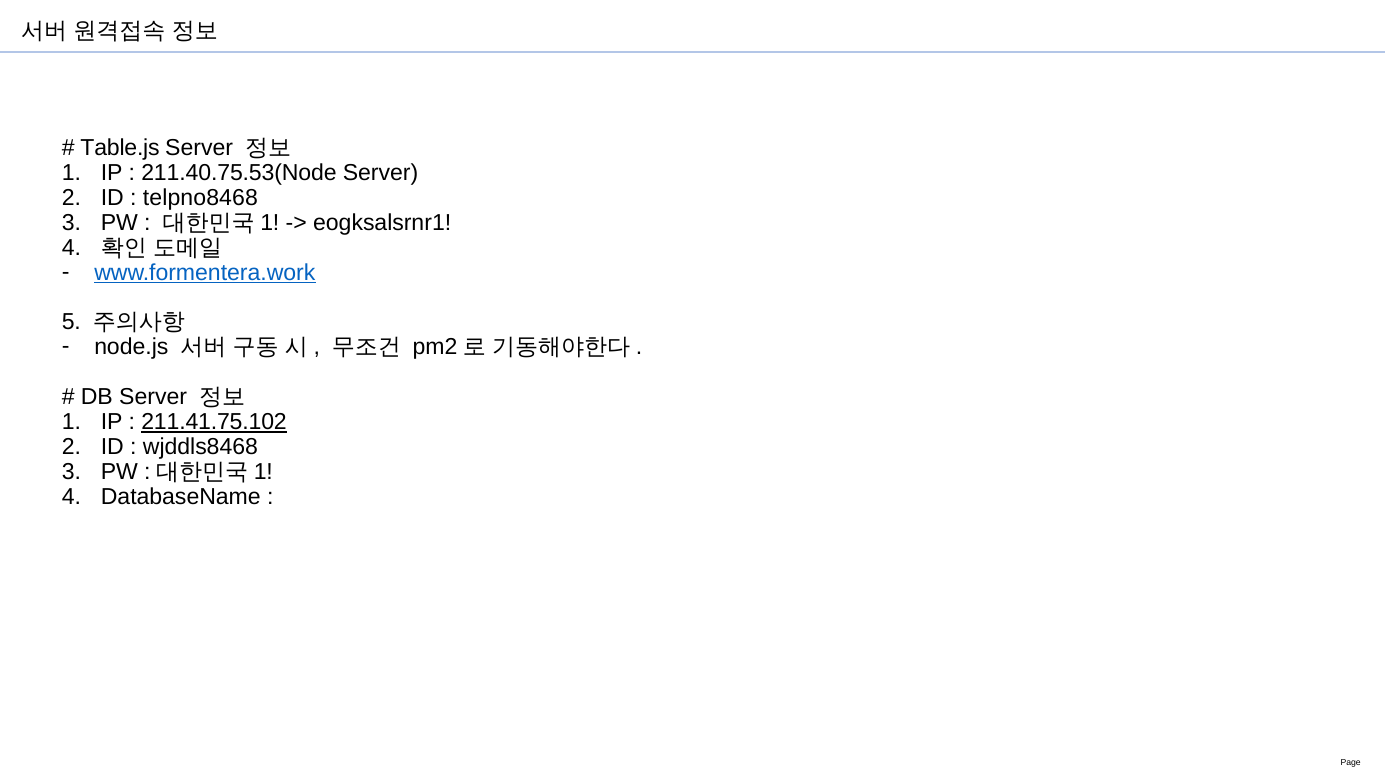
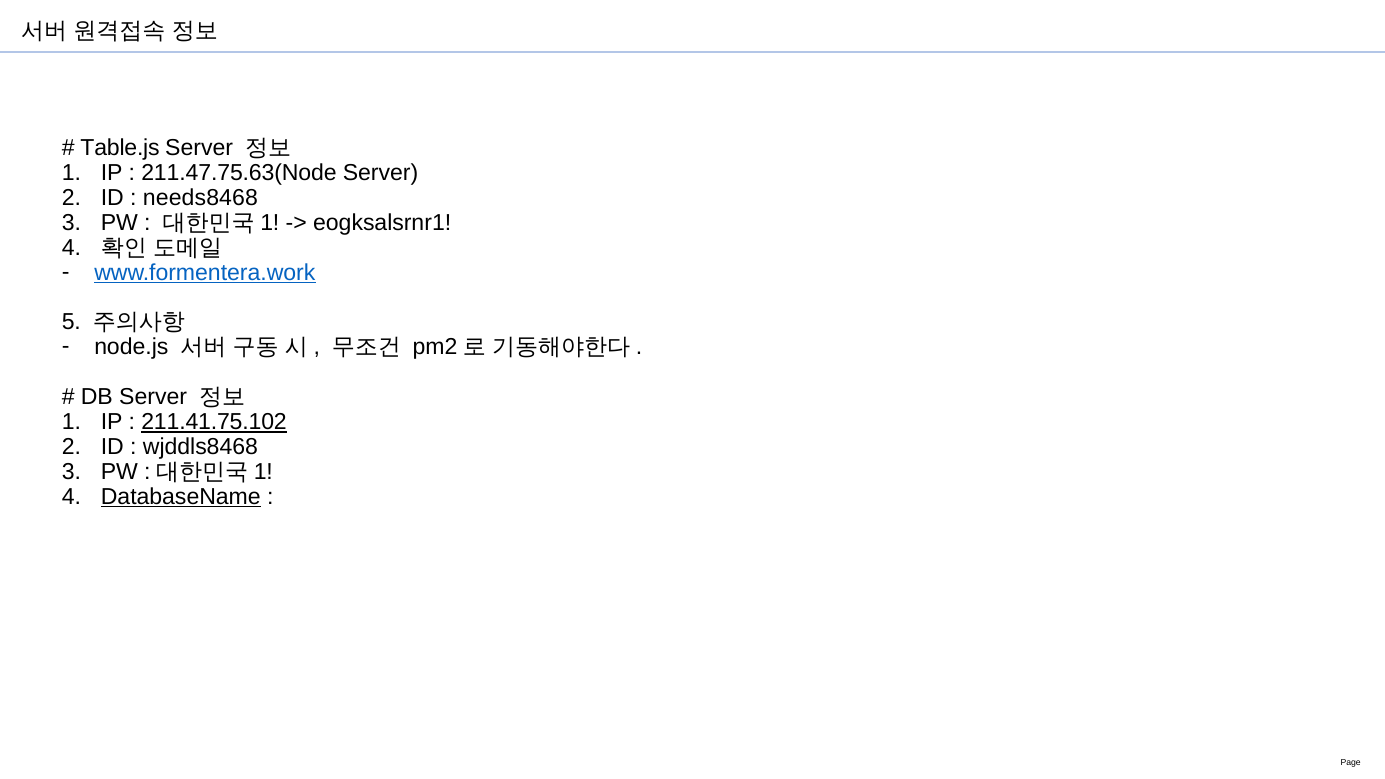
211.40.75.53(Node: 211.40.75.53(Node -> 211.47.75.63(Node (239, 173)
telpno8468: telpno8468 -> needs8468 (200, 198)
DatabaseName underline: none -> present (181, 497)
